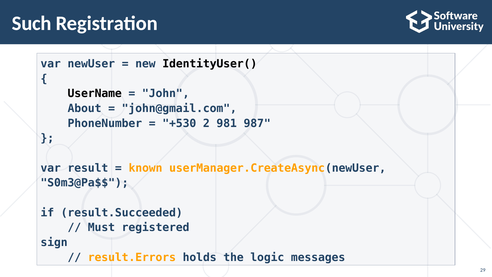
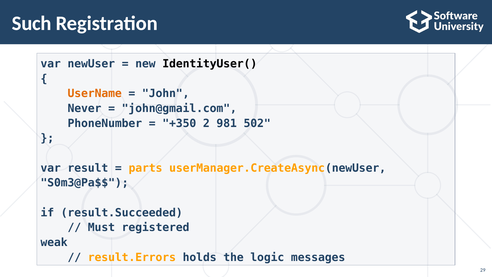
UserName colour: black -> orange (95, 94)
About: About -> Never (85, 108)
+530: +530 -> +350 (179, 123)
987: 987 -> 502 (257, 123)
known: known -> parts (146, 168)
sign: sign -> weak (54, 242)
